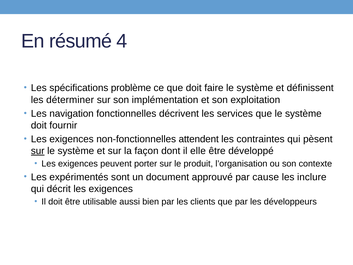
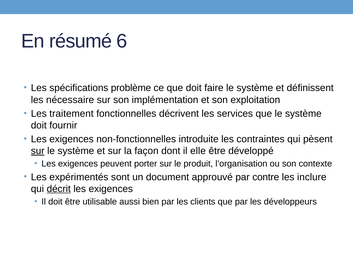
4: 4 -> 6 (122, 41)
déterminer: déterminer -> nécessaire (70, 100)
navigation: navigation -> traitement (72, 113)
attendent: attendent -> introduite (199, 139)
cause: cause -> contre (266, 177)
décrit underline: none -> present (59, 189)
